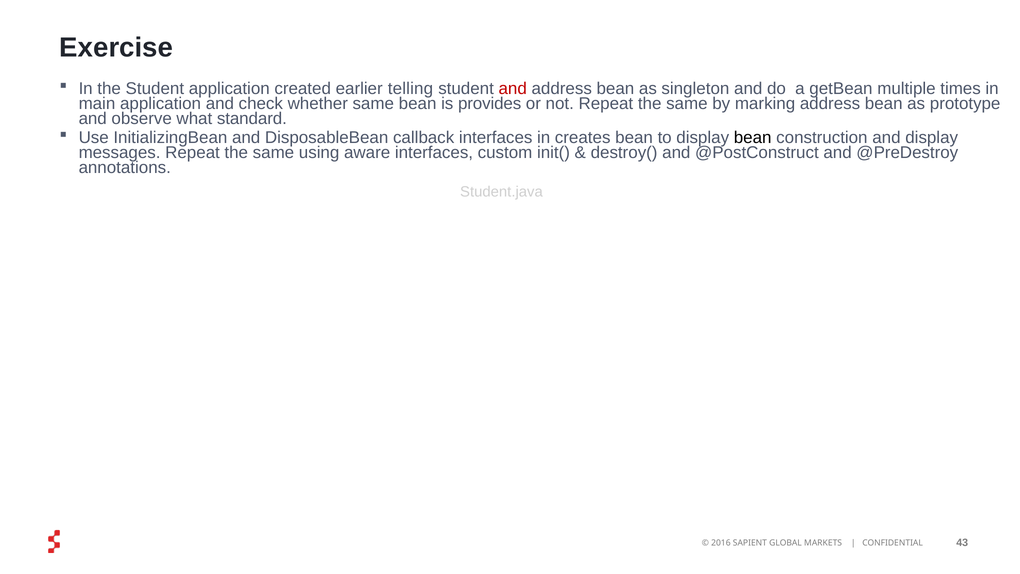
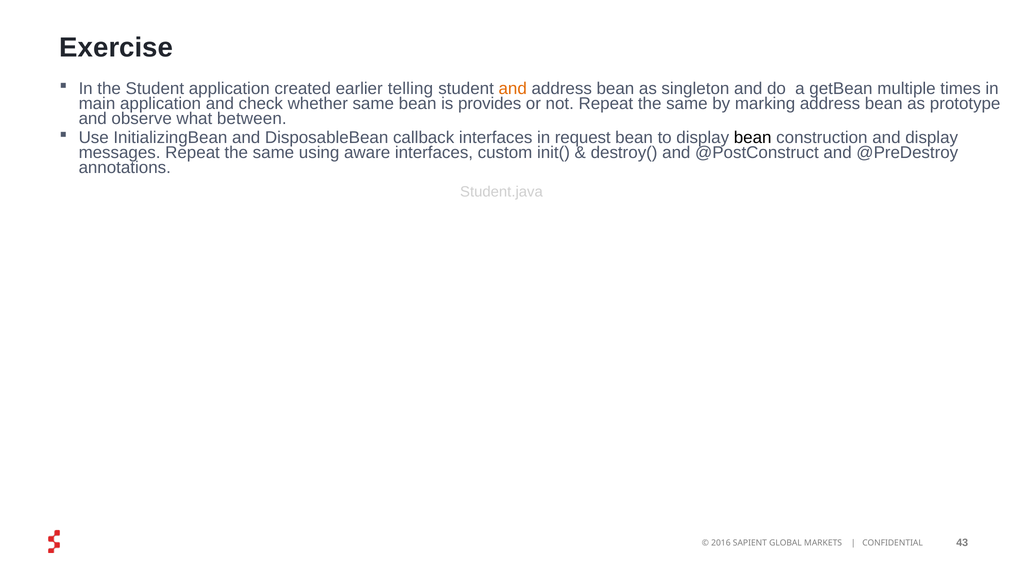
and colour: red -> orange (513, 89)
standard: standard -> between (252, 119)
creates: creates -> request (583, 138)
